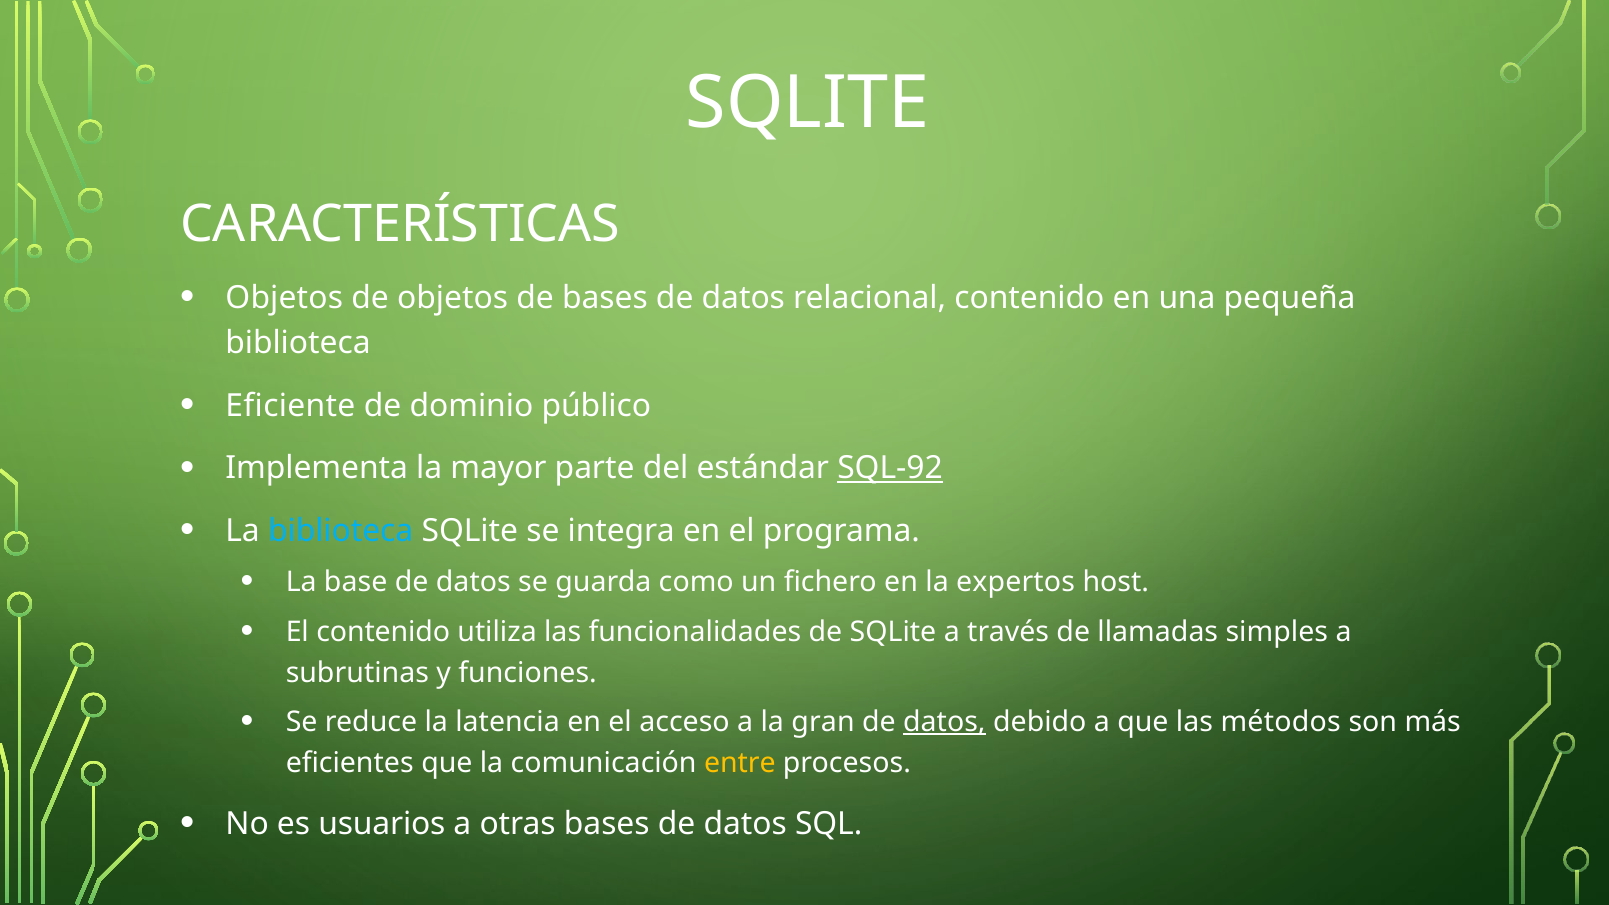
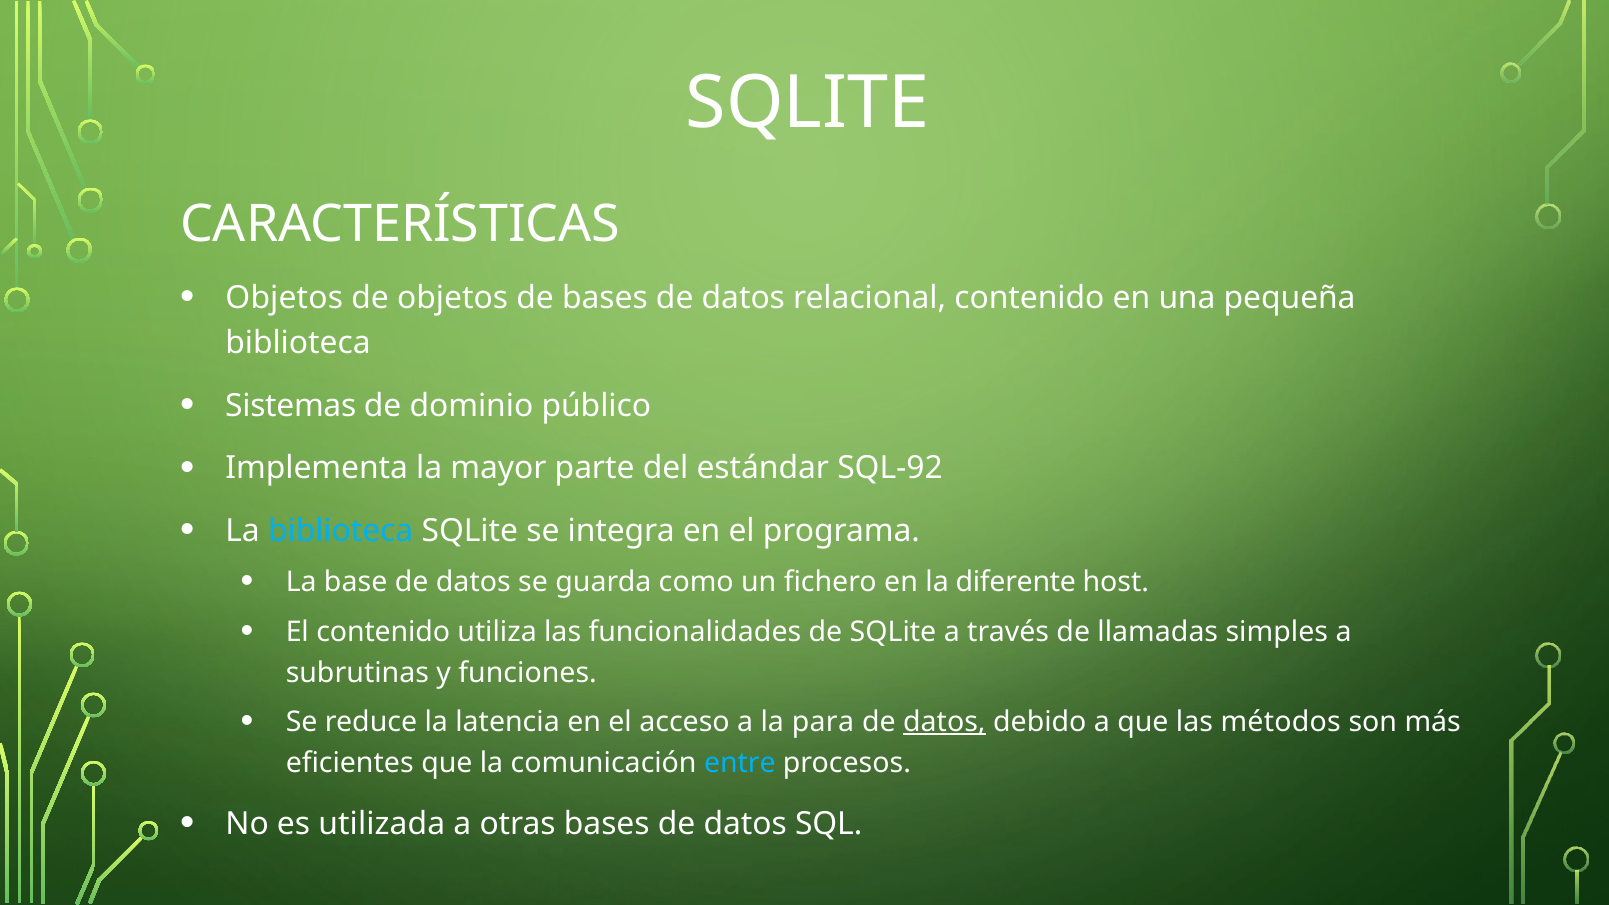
Eficiente: Eficiente -> Sistemas (291, 406)
SQL-92 underline: present -> none (890, 468)
expertos: expertos -> diferente (1016, 582)
gran: gran -> para (823, 722)
entre colour: yellow -> light blue (740, 763)
usuarios: usuarios -> utilizada (382, 824)
